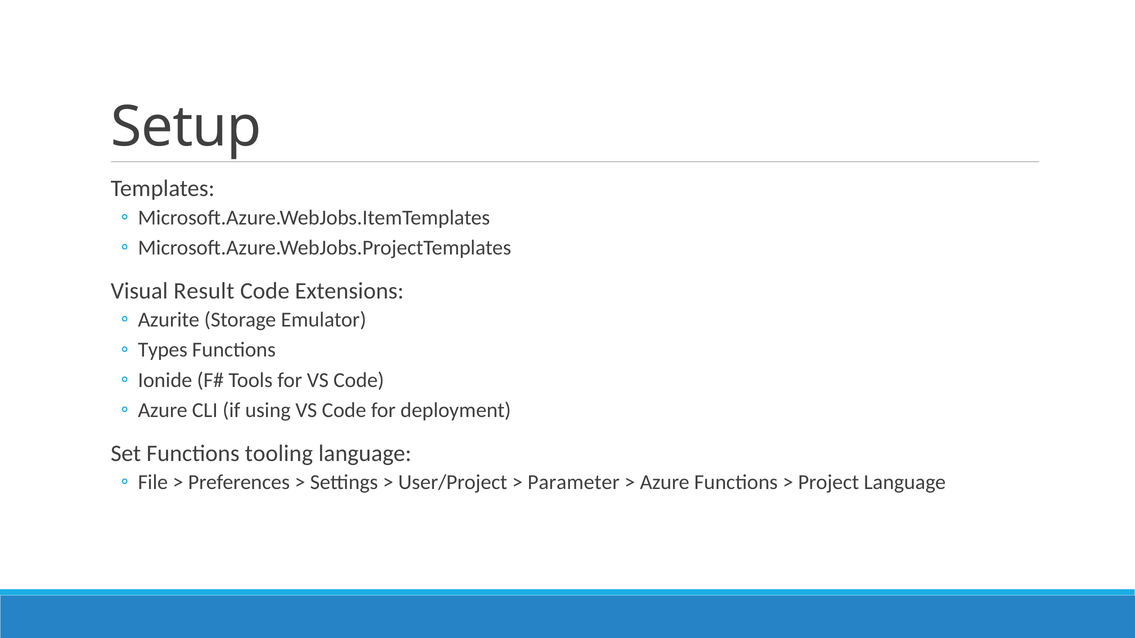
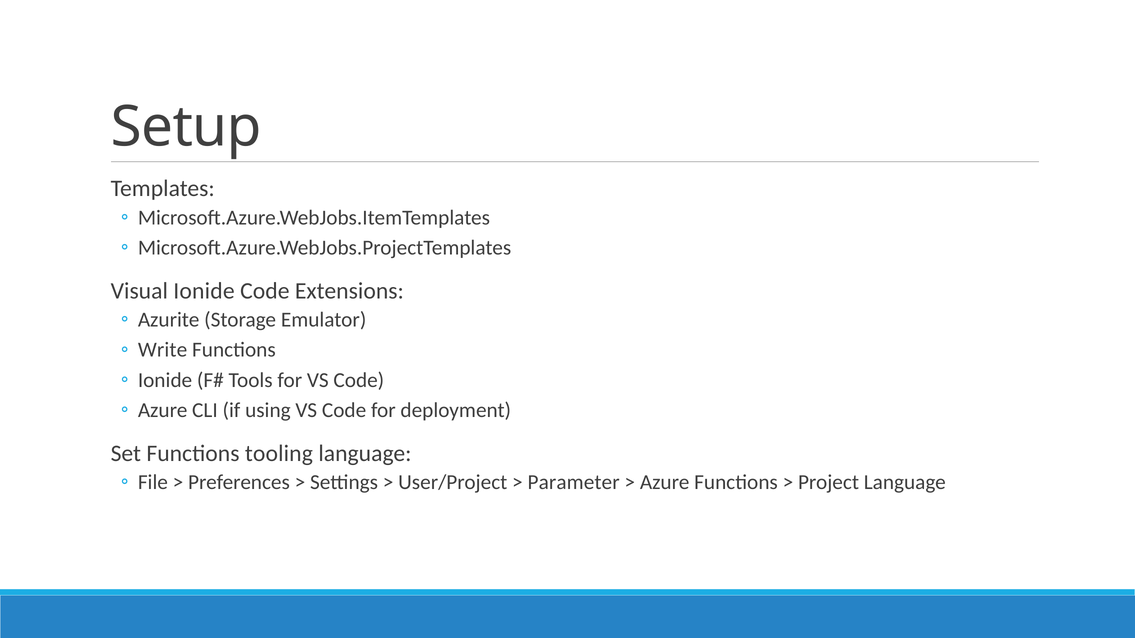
Visual Result: Result -> Ionide (204, 291)
Types: Types -> Write (163, 350)
